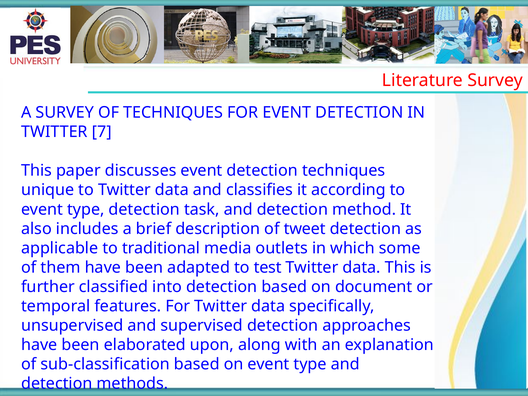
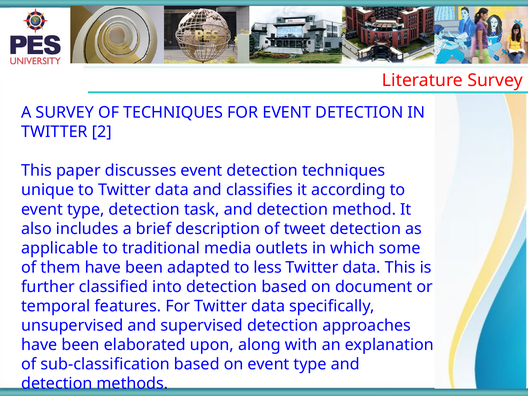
7: 7 -> 2 (102, 132)
test: test -> less (268, 267)
